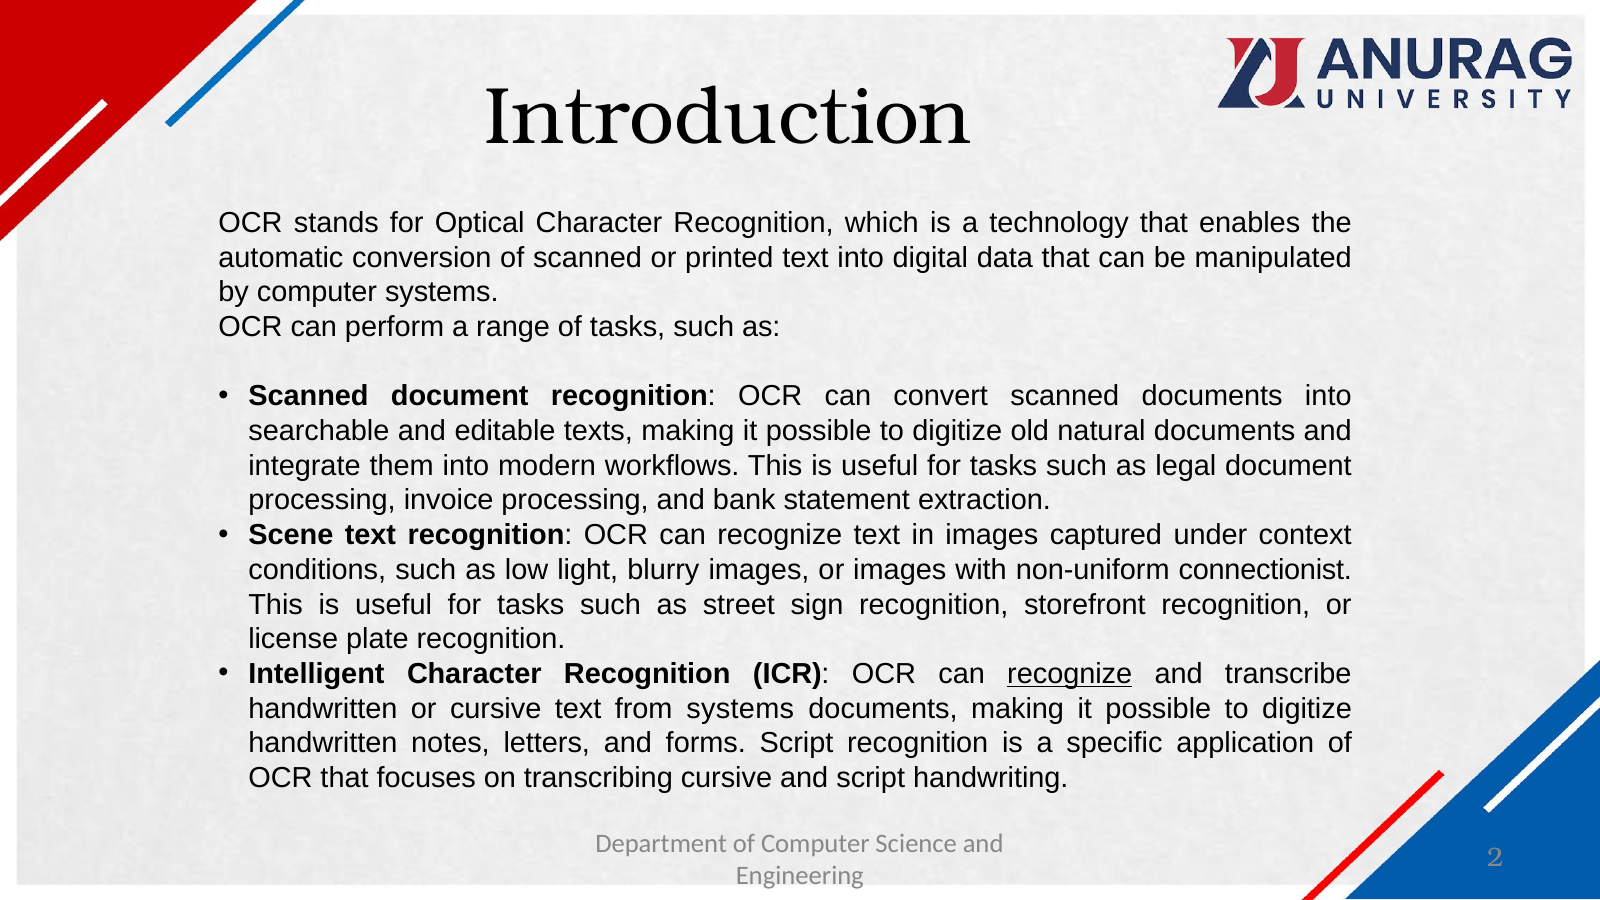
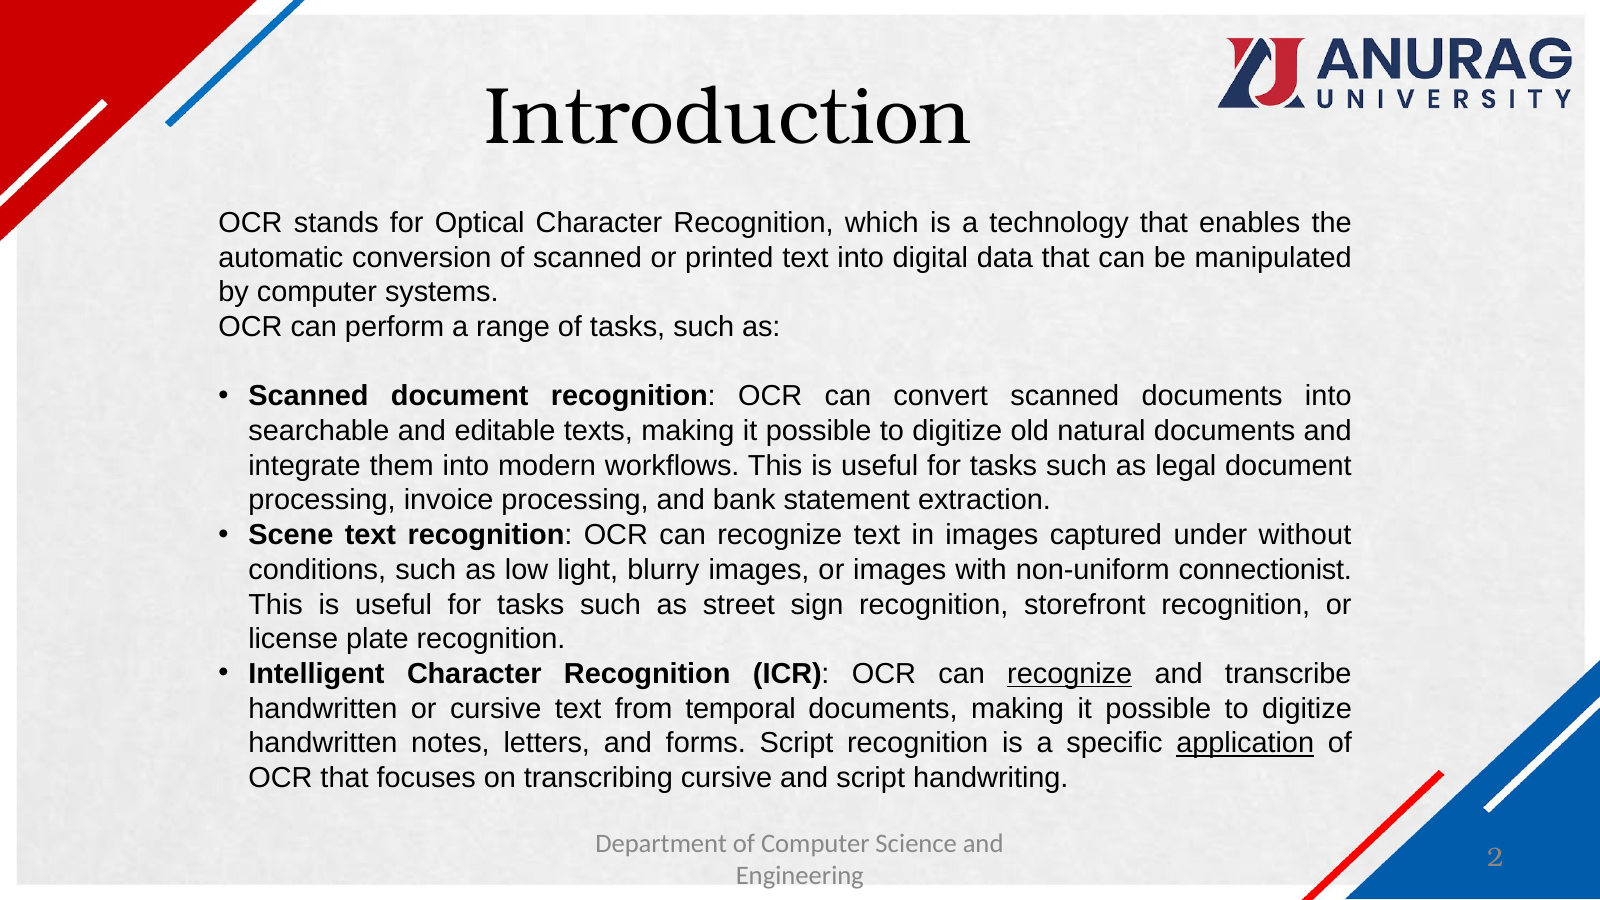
context: context -> without (1305, 535)
from systems: systems -> temporal (741, 709)
application underline: none -> present (1245, 743)
